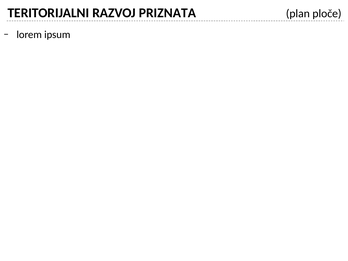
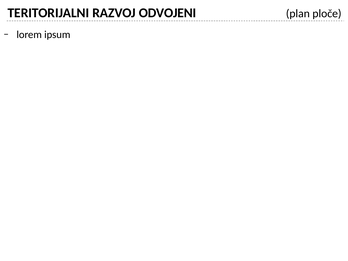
PRIZNATA: PRIZNATA -> ODVOJENI (168, 13)
